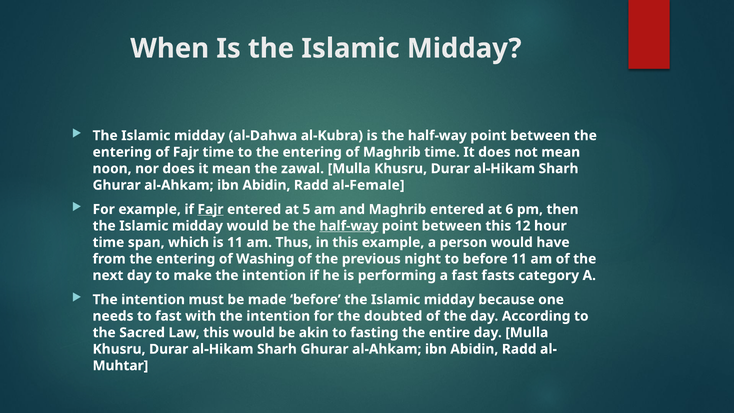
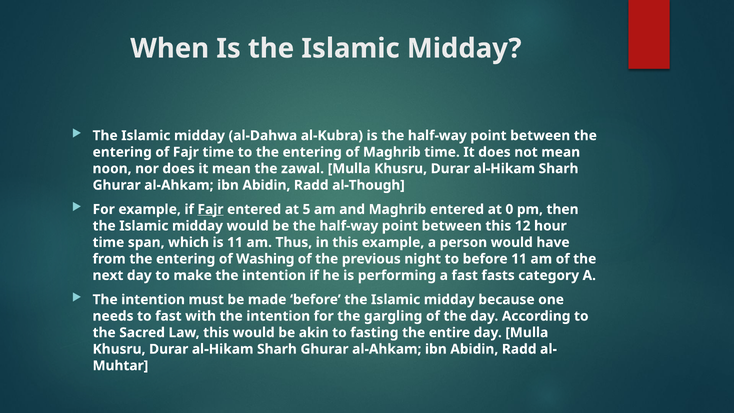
al-Female: al-Female -> al-Though (368, 185)
6: 6 -> 0 (509, 209)
half-way underline: present -> none (349, 226)
doubted: doubted -> gargling (393, 316)
